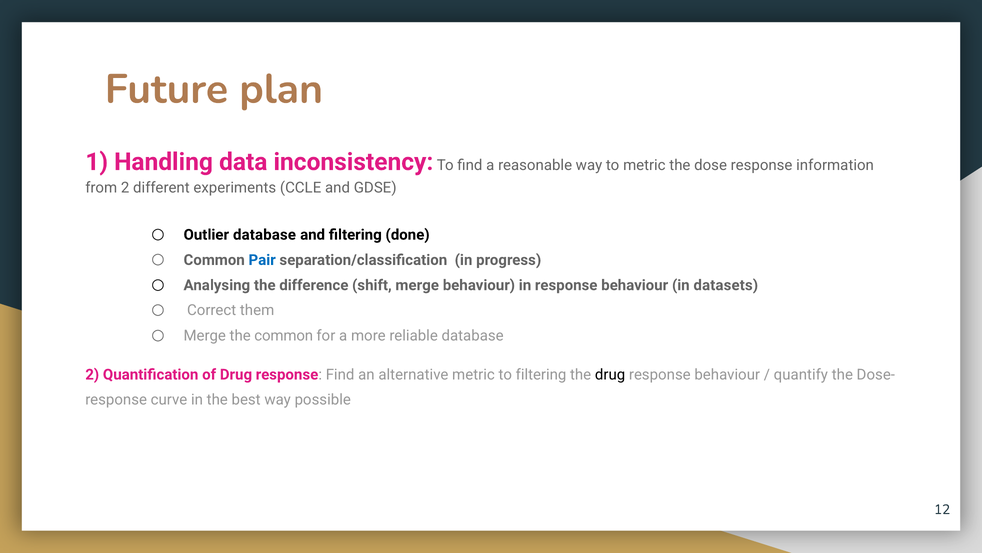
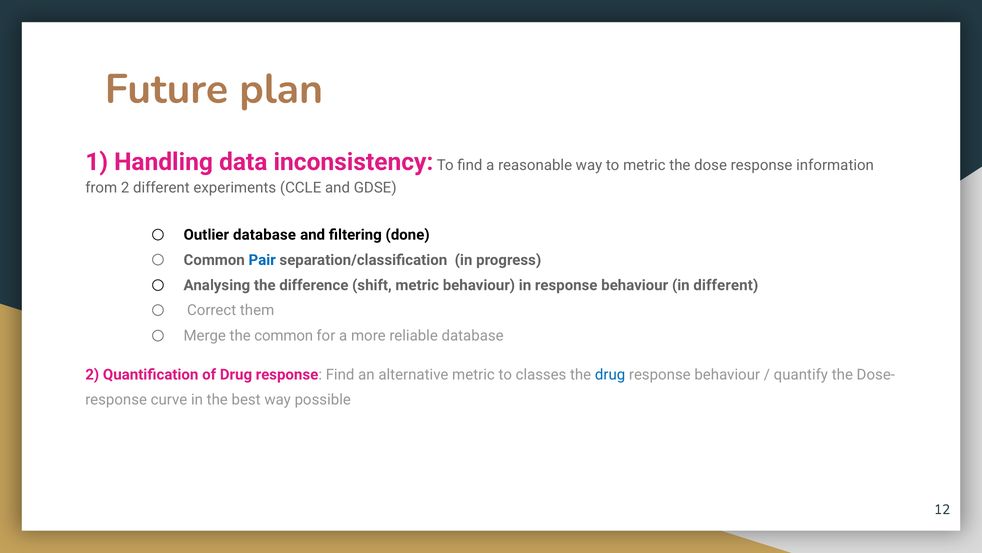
shift merge: merge -> metric (417, 285)
in datasets: datasets -> different (726, 285)
to filtering: filtering -> classes (541, 374)
drug colour: black -> blue (610, 374)
